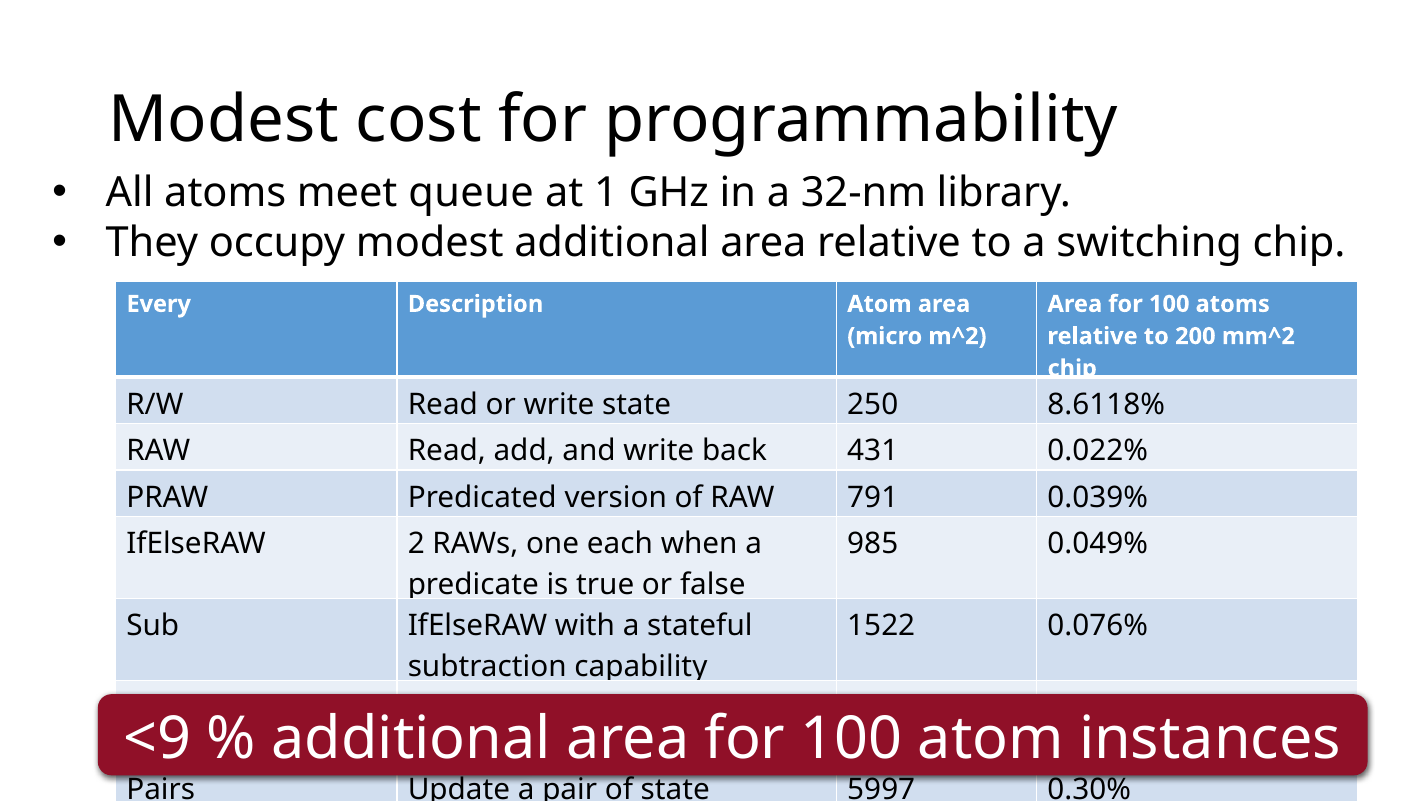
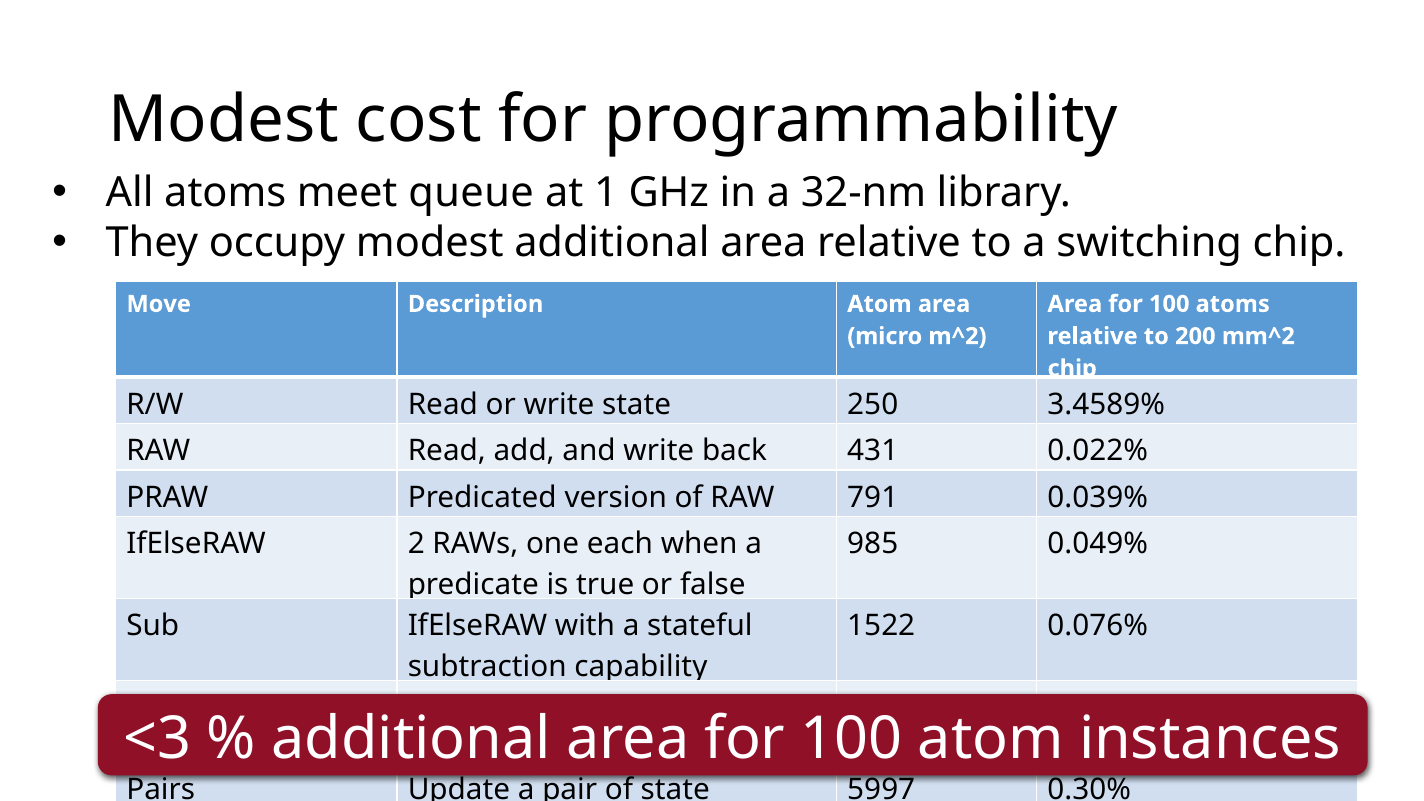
Every: Every -> Move (159, 304)
8.6118%: 8.6118% -> 3.4589% (1106, 405)
<9: <9 -> <3 (158, 739)
